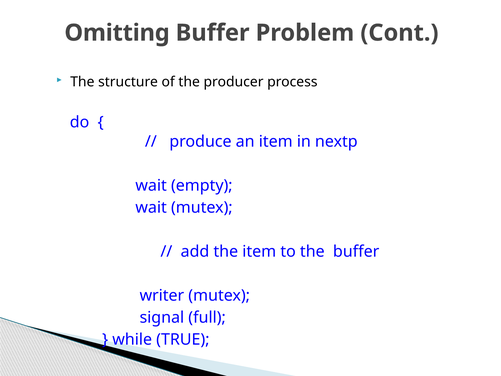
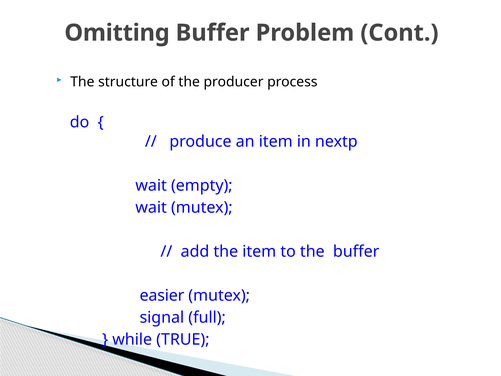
writer: writer -> easier (162, 295)
